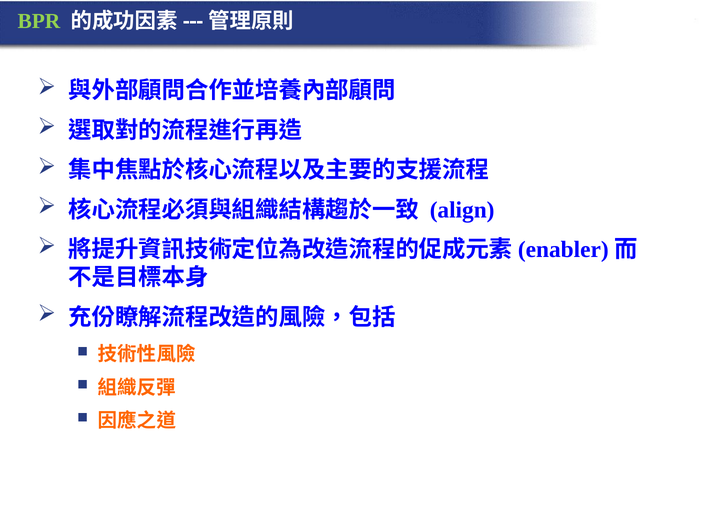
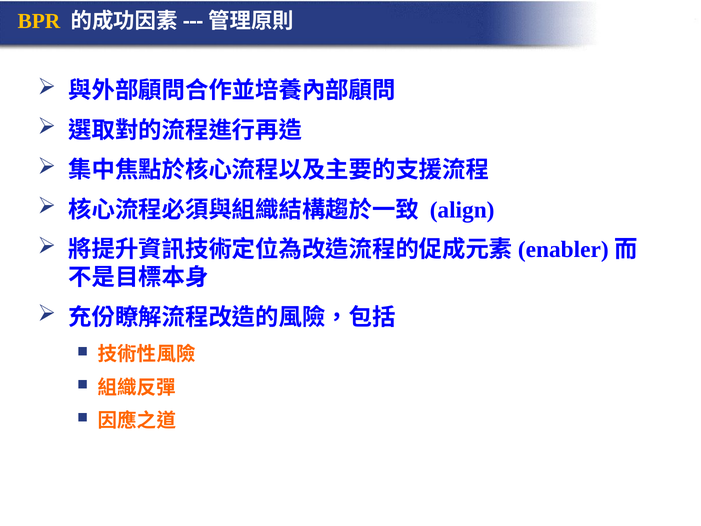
BPR colour: light green -> yellow (39, 21)
